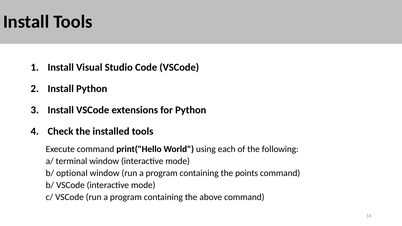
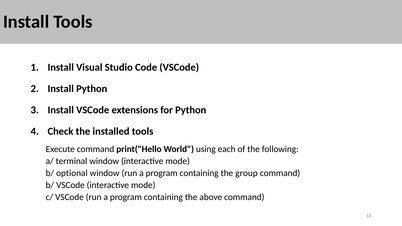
points: points -> group (247, 173)
